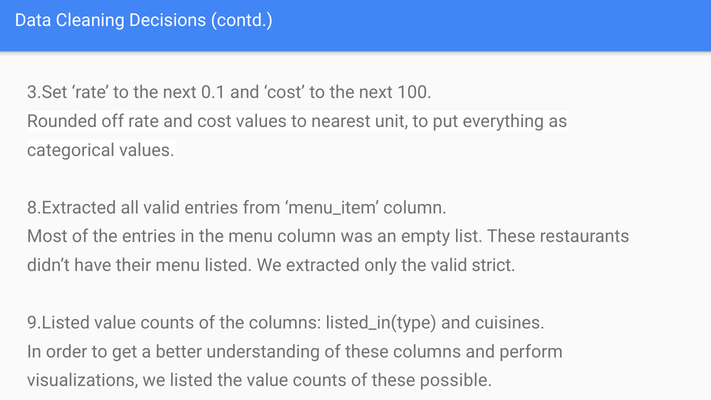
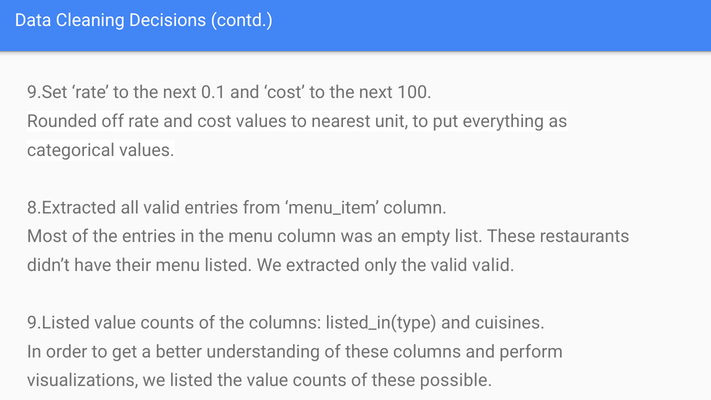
3.Set: 3.Set -> 9.Set (47, 93)
valid strict: strict -> valid (493, 265)
